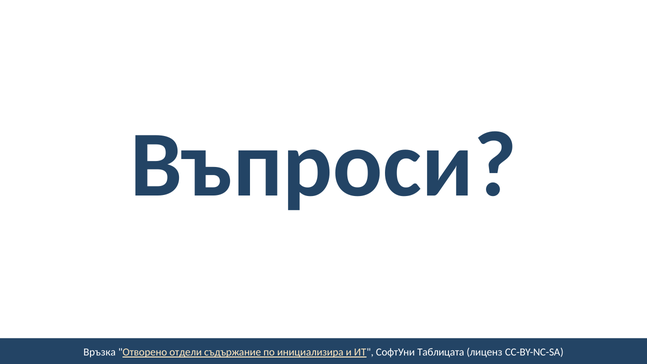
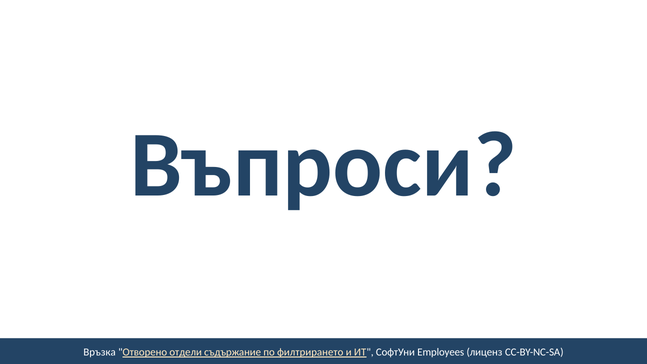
инициализира: инициализира -> филтрирането (310, 352)
Таблицата: Таблицата -> Employees (441, 352)
